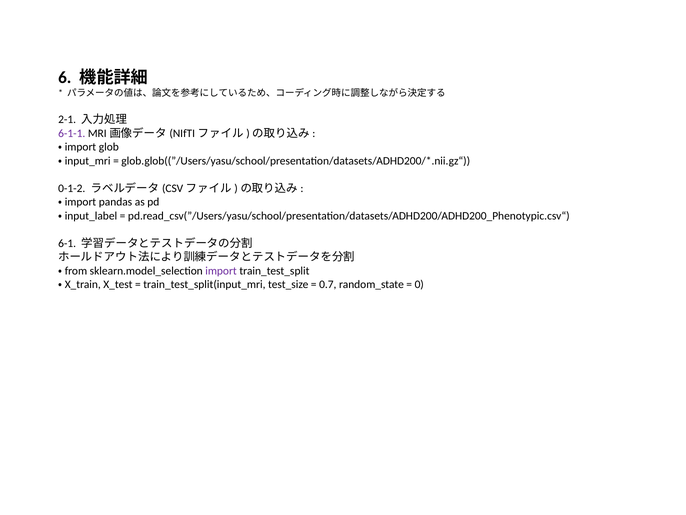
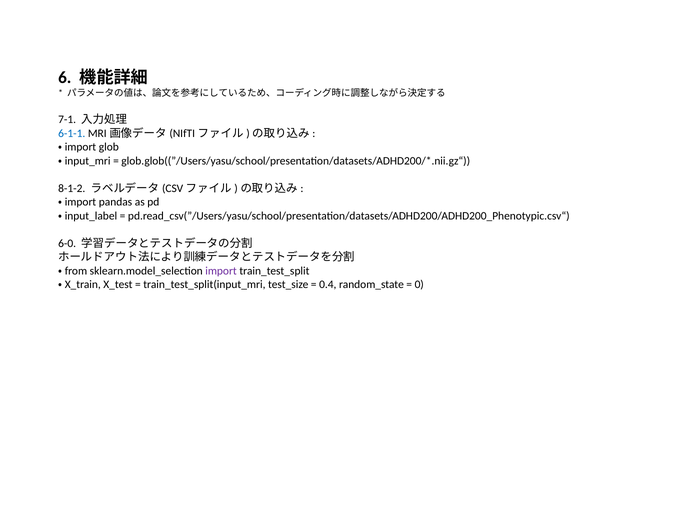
2-1: 2-1 -> 7-1 (67, 120)
6-1-1 colour: purple -> blue (72, 133)
0-1-2: 0-1-2 -> 8-1-2 (72, 188)
6-1: 6-1 -> 6-0 (67, 243)
0.7: 0.7 -> 0.4 (328, 284)
